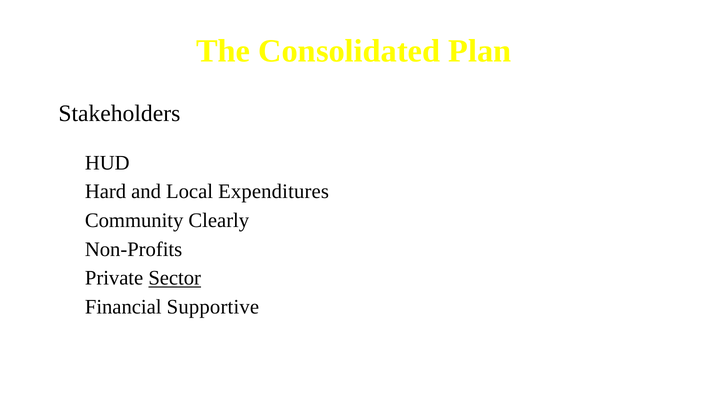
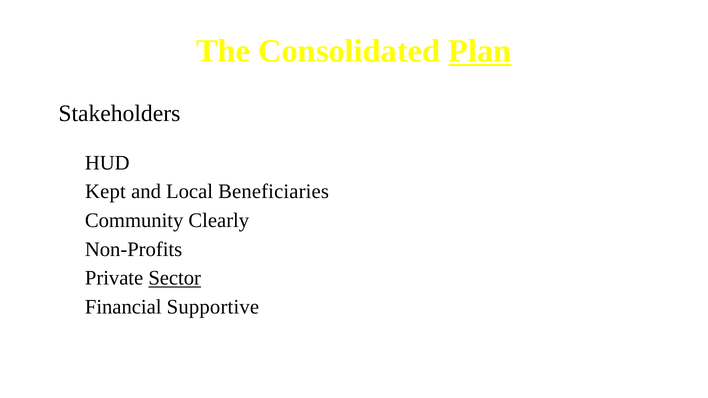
Plan underline: none -> present (480, 51)
Hard: Hard -> Kept (105, 192)
Expenditures: Expenditures -> Beneficiaries (274, 192)
